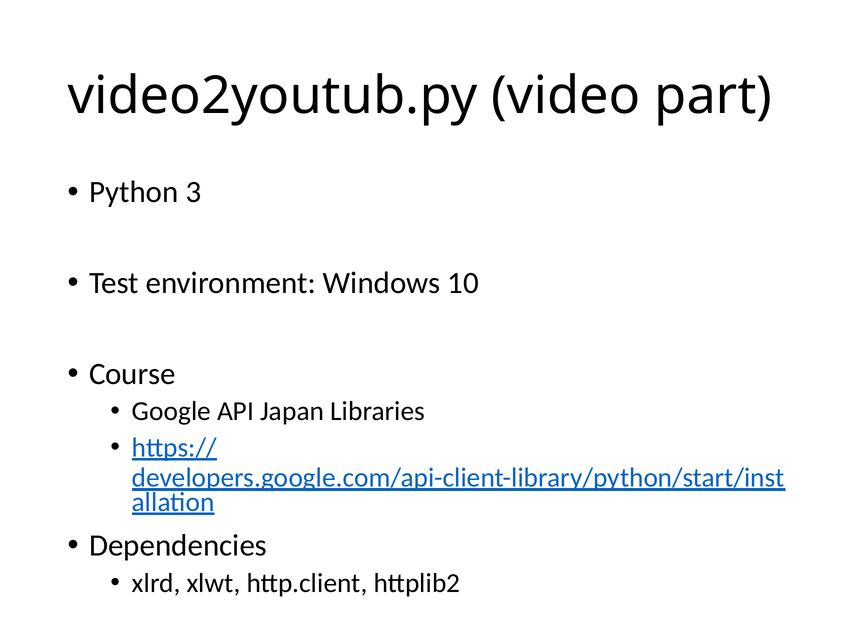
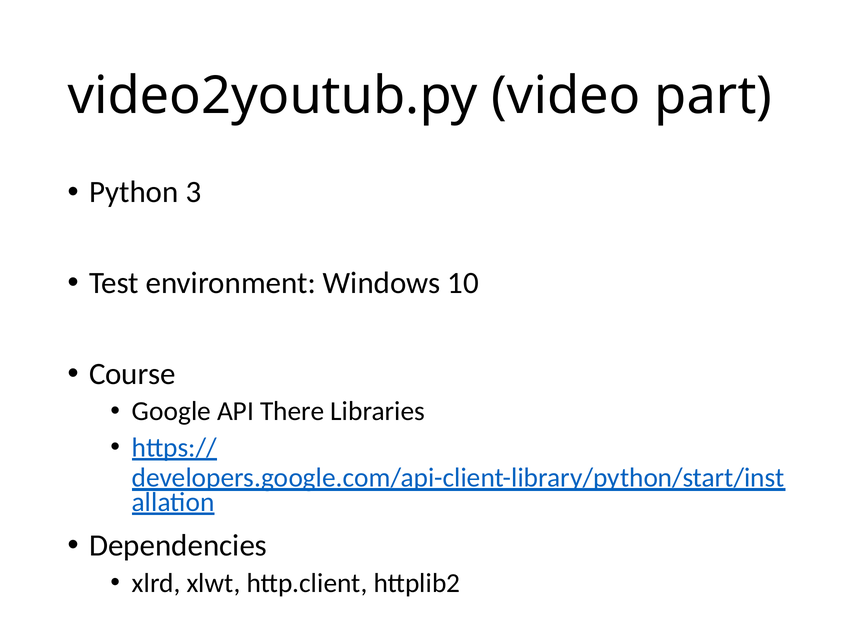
Japan: Japan -> There (292, 411)
